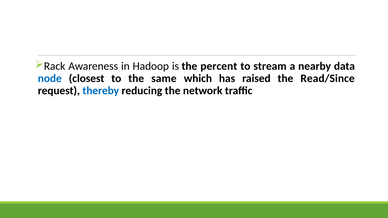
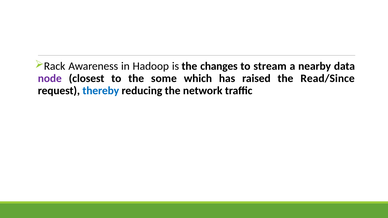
percent: percent -> changes (219, 66)
node colour: blue -> purple (50, 78)
same: same -> some (164, 78)
